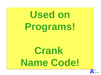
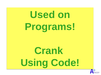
Name: Name -> Using (34, 63)
